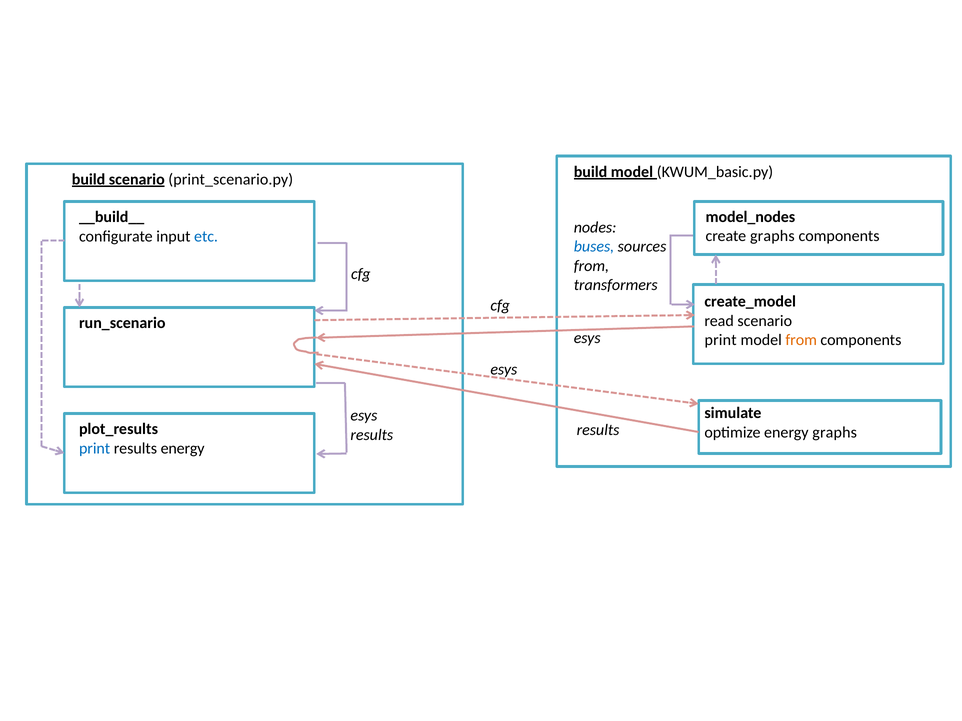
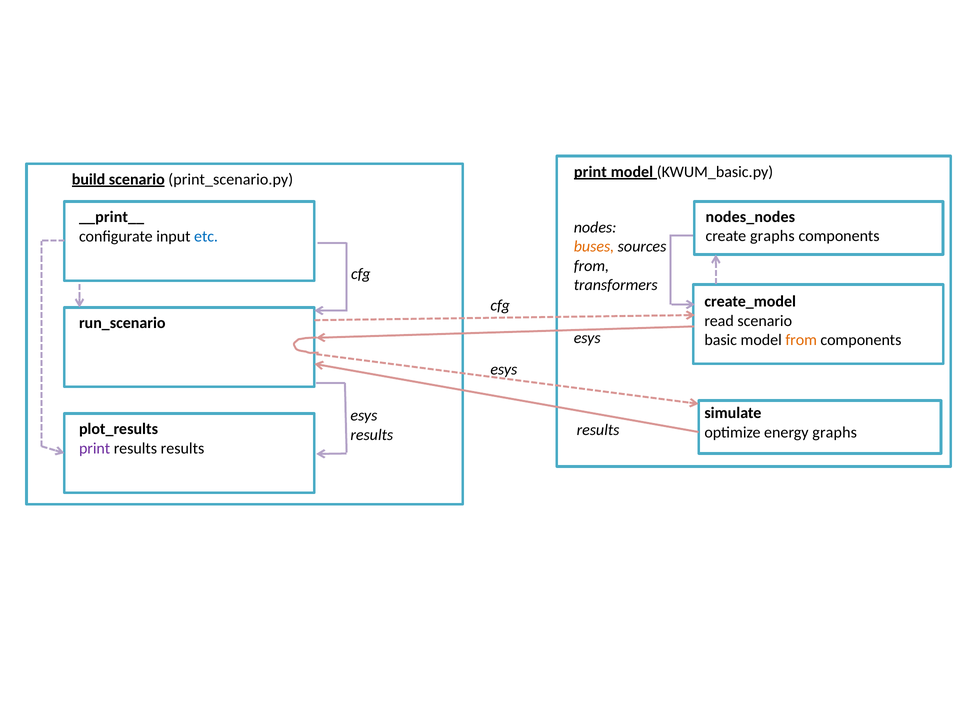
build: build -> print (590, 172)
model_nodes: model_nodes -> nodes_nodes (750, 217)
__build__: __build__ -> __print__ (112, 217)
buses colour: blue -> orange (594, 247)
print: print -> basic (721, 340)
print colour: blue -> purple (95, 449)
results energy: energy -> results (183, 449)
